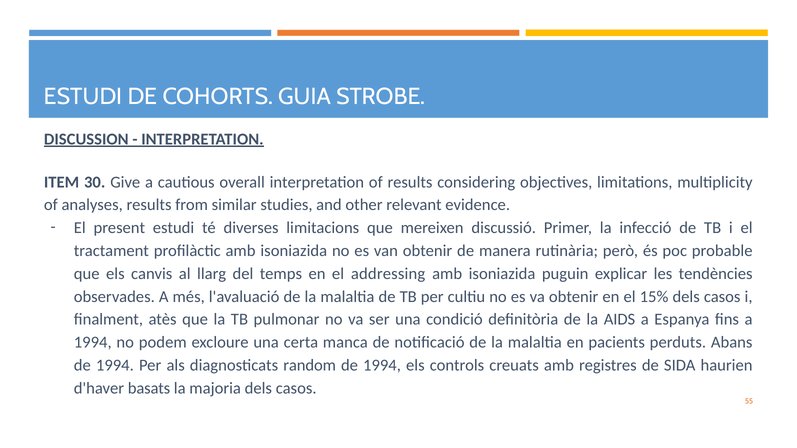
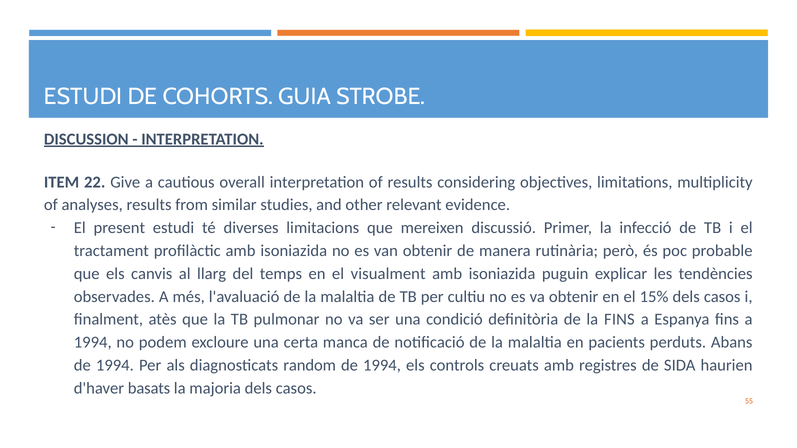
30: 30 -> 22 (95, 182)
addressing: addressing -> visualment (388, 274)
la AIDS: AIDS -> FINS (619, 320)
